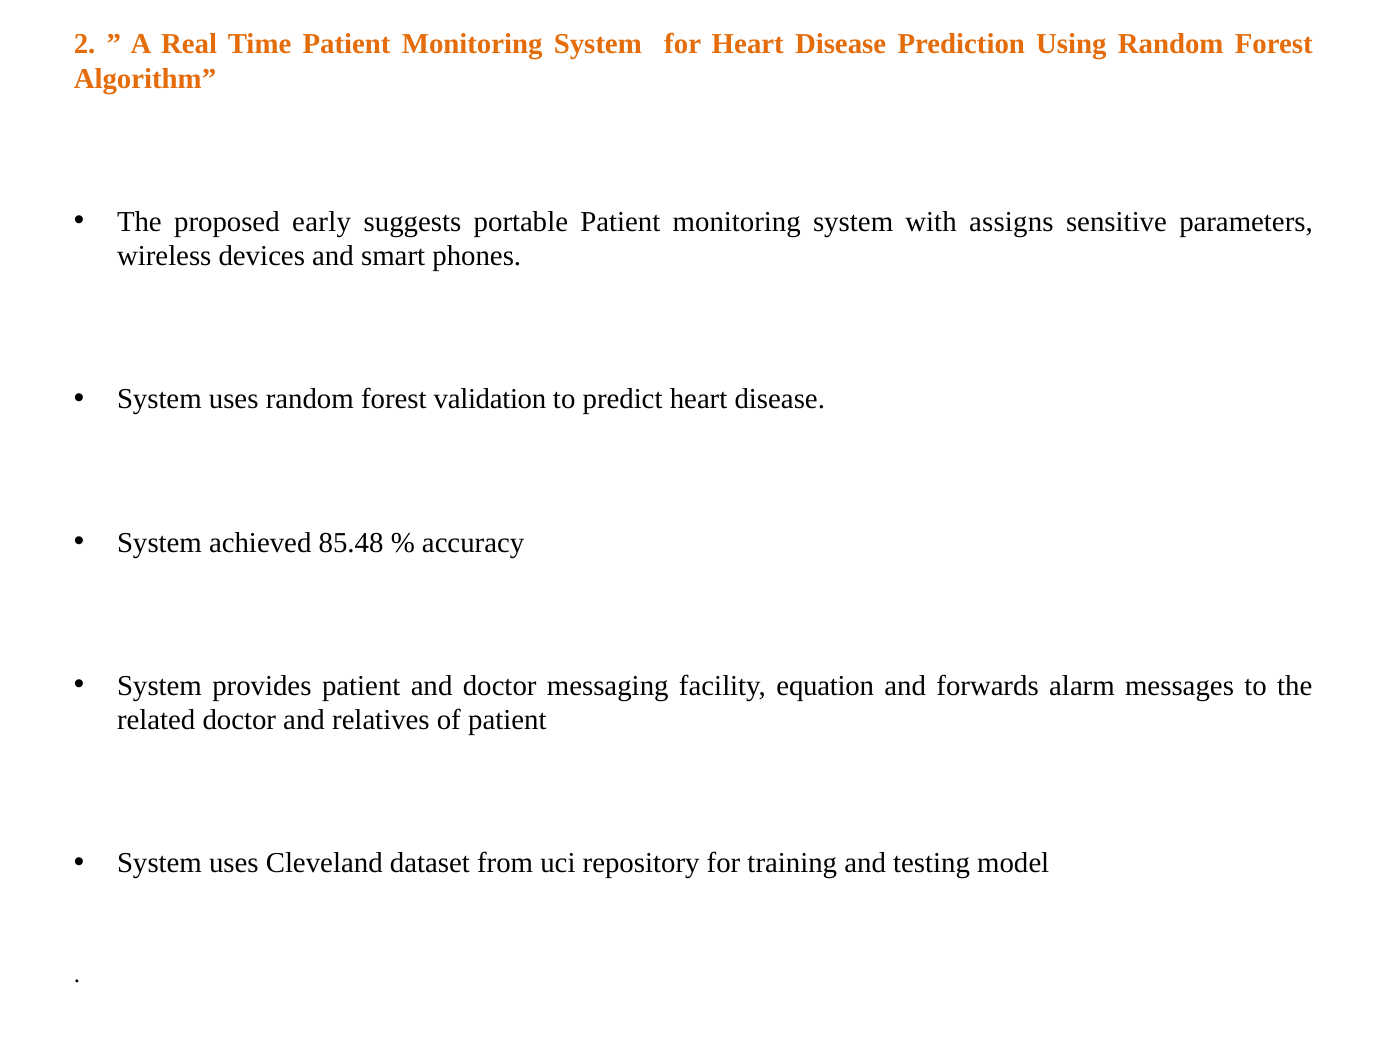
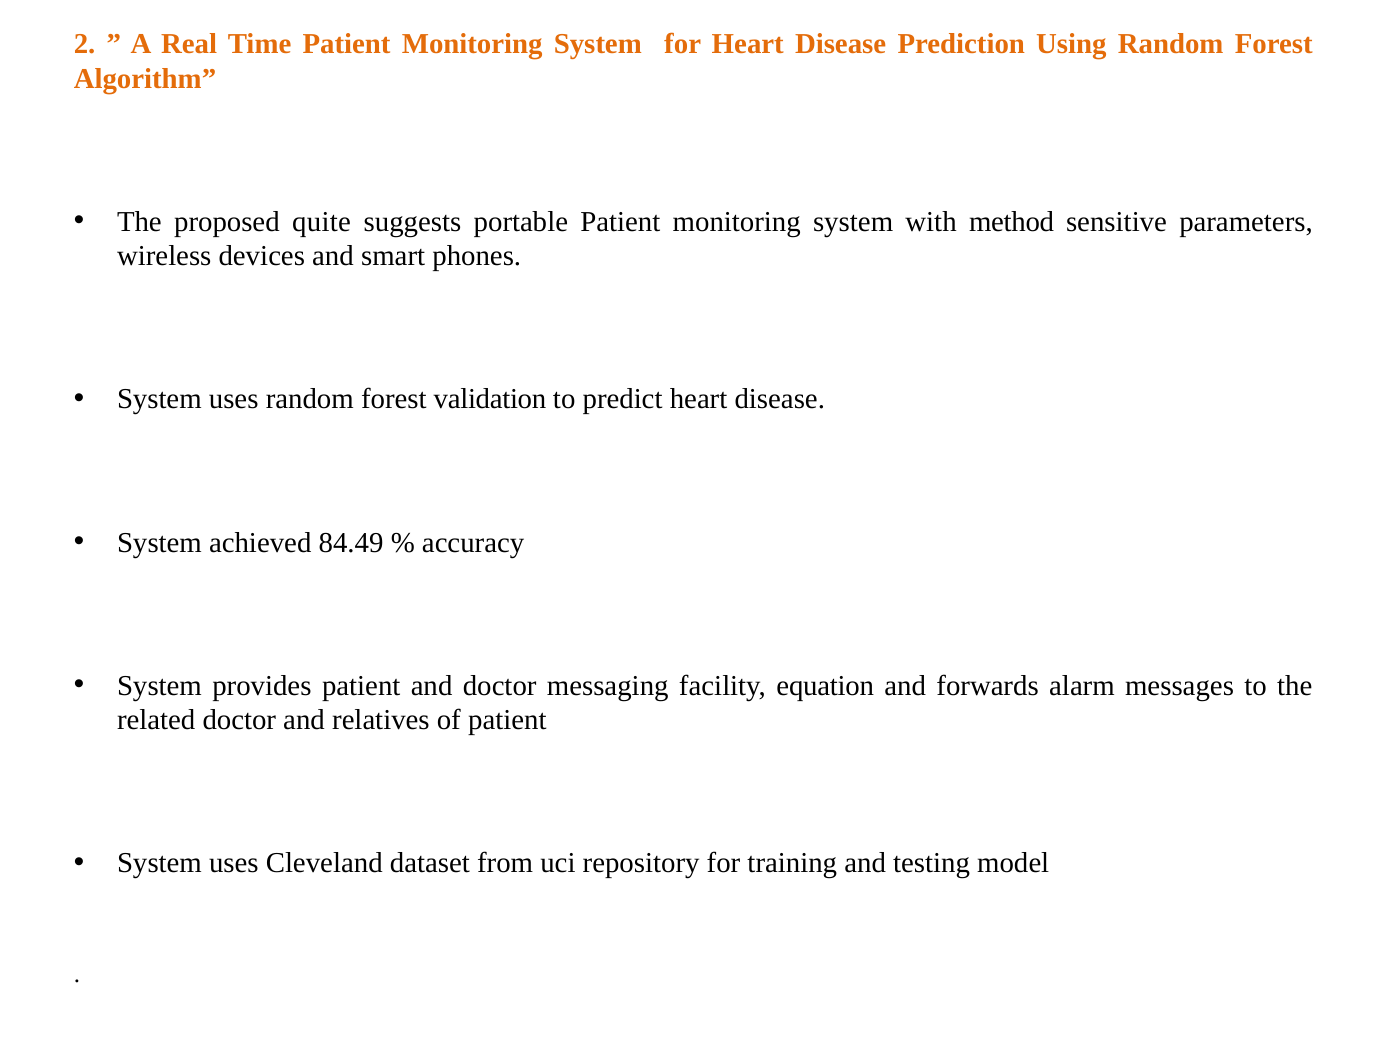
early: early -> quite (322, 222)
assigns: assigns -> method (1012, 222)
85.48: 85.48 -> 84.49 (351, 542)
